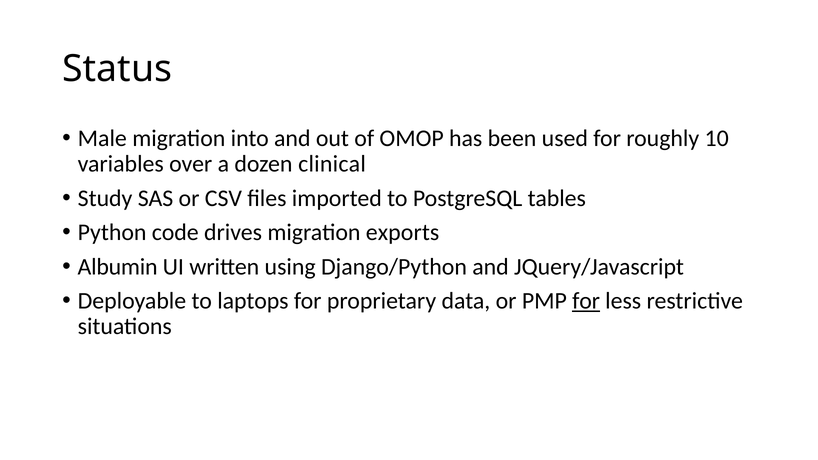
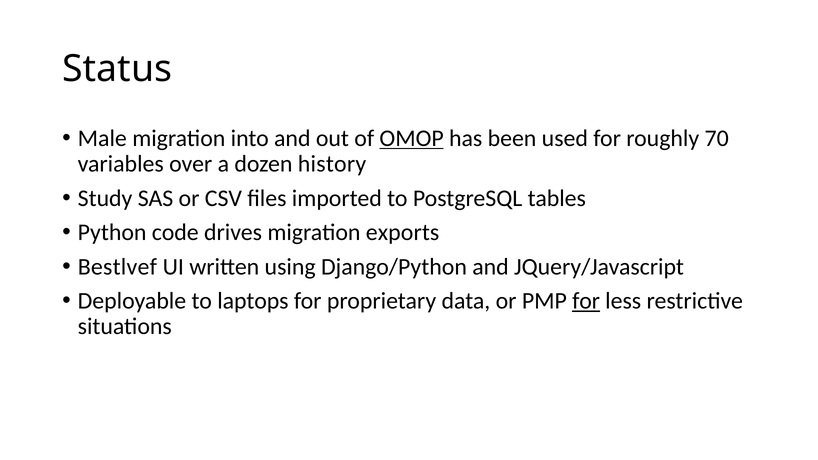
OMOP underline: none -> present (412, 138)
10: 10 -> 70 (717, 138)
clinical: clinical -> history (332, 164)
Albumin: Albumin -> Bestlvef (117, 267)
